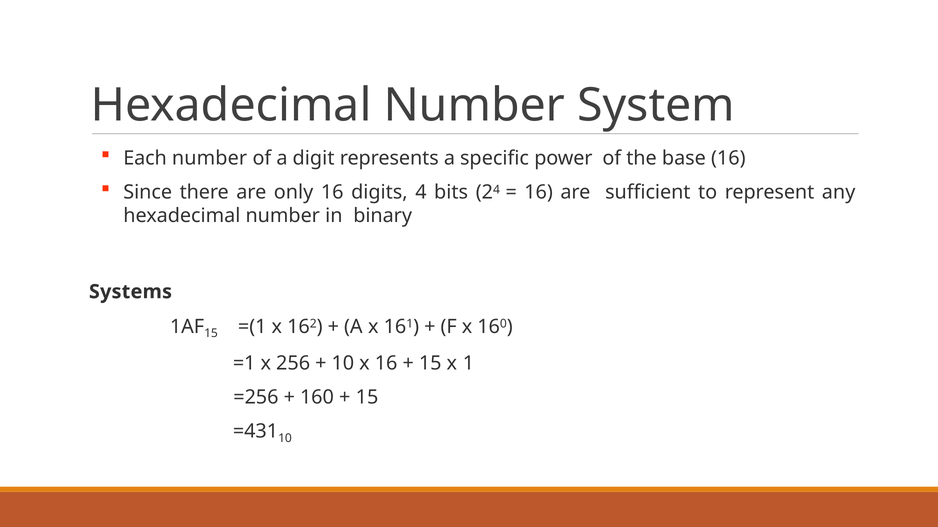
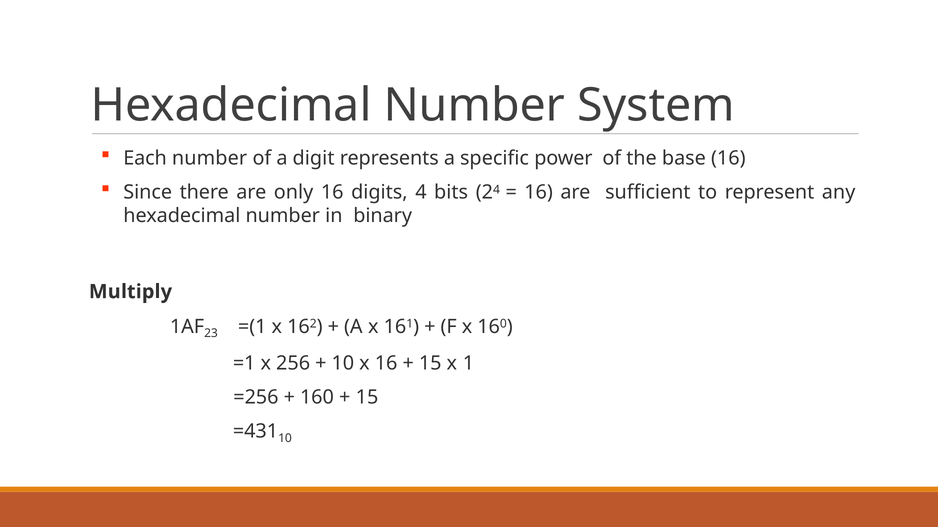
Systems: Systems -> Multiply (130, 292)
15: 15 -> 23 (211, 334)
